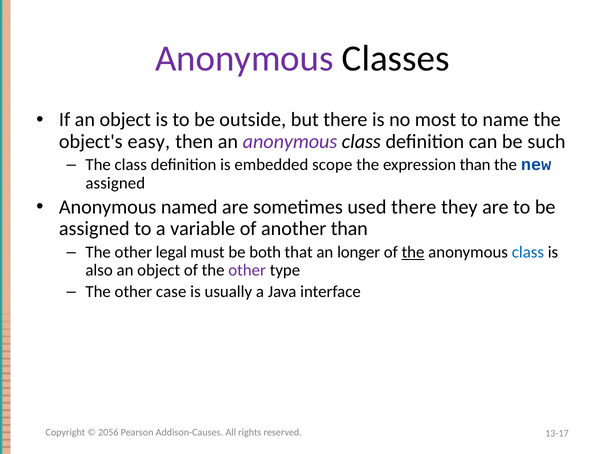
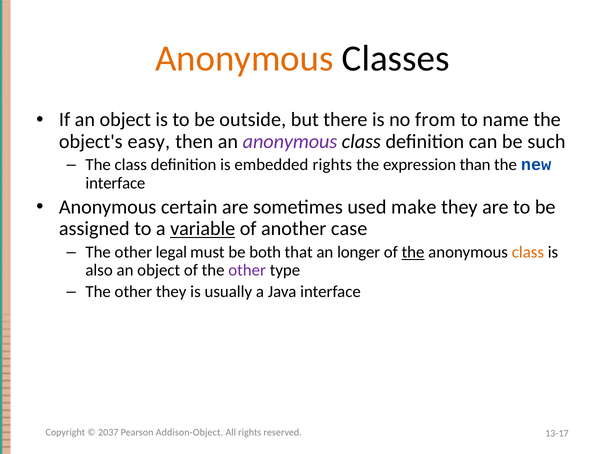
Anonymous colour: purple -> orange (244, 59)
most: most -> from (435, 120)
embedded scope: scope -> rights (332, 165)
assigned: assigned -> interface (115, 183)
named: named -> certain (189, 207)
used there: there -> make (414, 207)
variable underline: none -> present (203, 229)
another than: than -> case (349, 229)
class colour: blue -> orange (528, 252)
other case: case -> they (171, 292)
2056: 2056 -> 2037 (108, 432)
Addison-Causes: Addison-Causes -> Addison-Object (189, 432)
